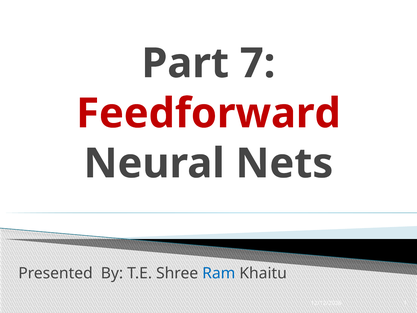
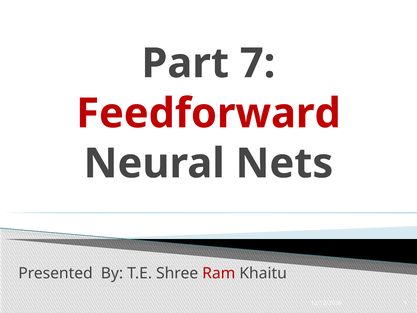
Ram colour: blue -> red (219, 273)
